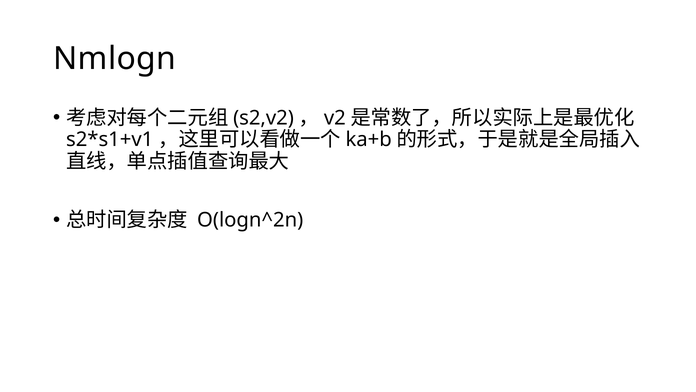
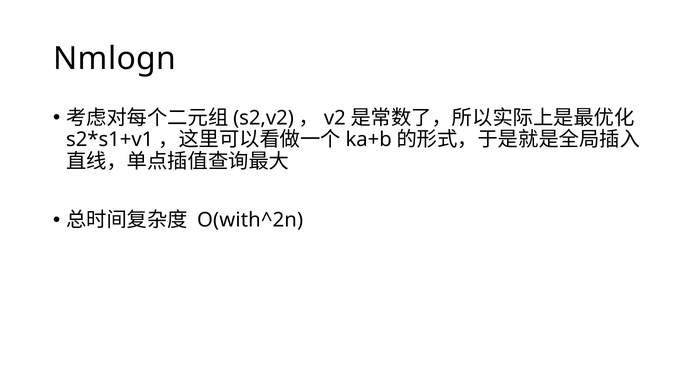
O(logn^2n: O(logn^2n -> O(with^2n (250, 220)
